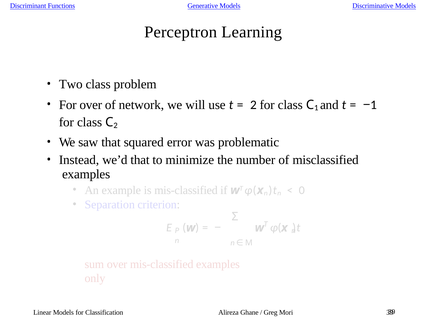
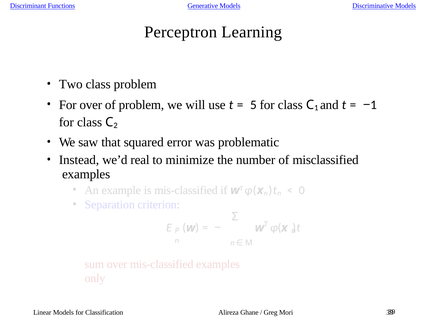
of network: network -> problem (141, 105)
2: 2 -> 5 (253, 105)
we’d that: that -> real (140, 160)
